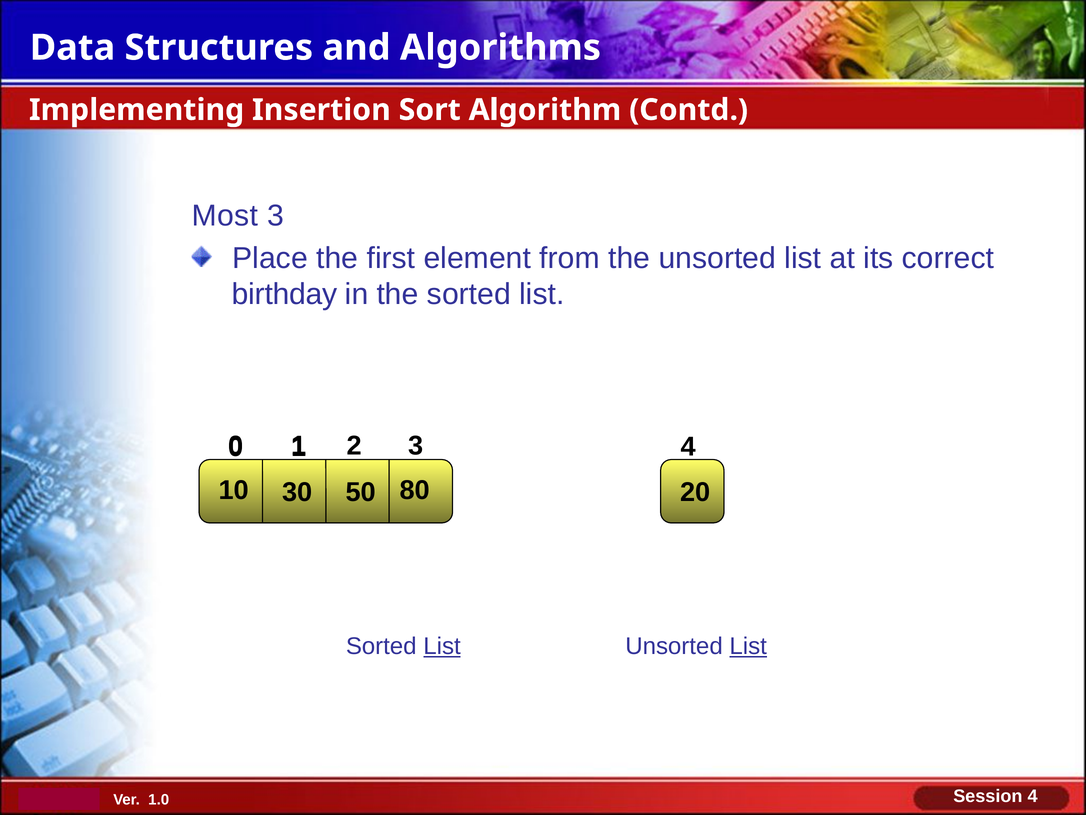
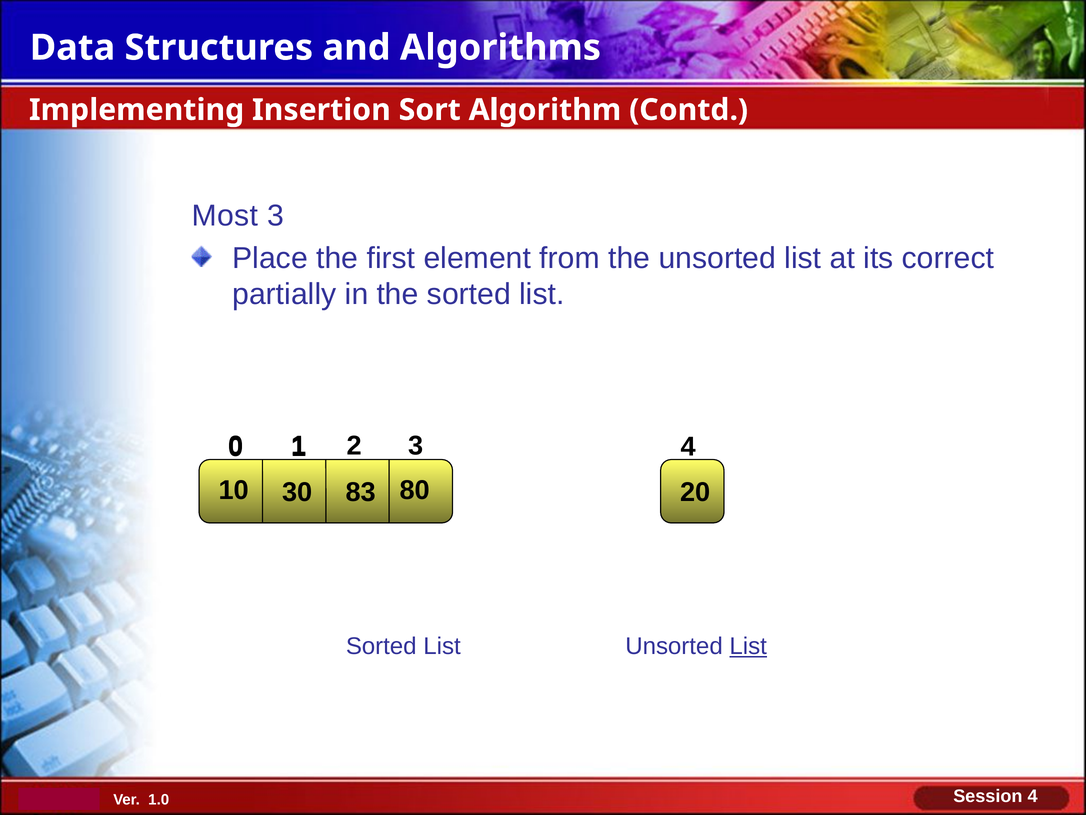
birthday: birthday -> partially (284, 294)
50: 50 -> 83 (361, 492)
List underline: present -> none (442, 646)
